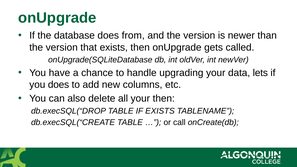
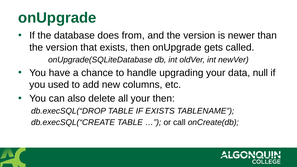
lets: lets -> null (260, 73)
you does: does -> used (58, 85)
